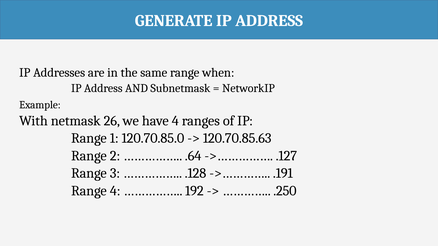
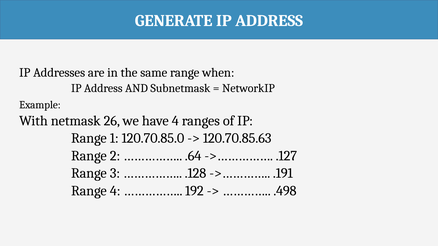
.250: .250 -> .498 (285, 191)
